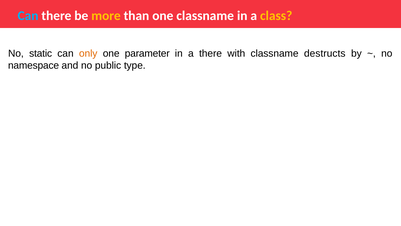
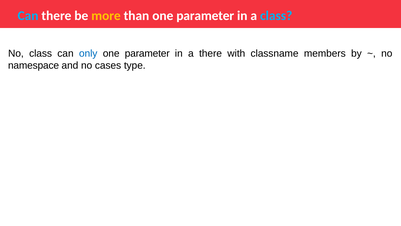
than one classname: classname -> parameter (205, 16)
class colour: yellow -> light blue (276, 16)
No static: static -> class (41, 53)
only colour: orange -> blue (88, 53)
destructs: destructs -> members (325, 53)
public: public -> cases (108, 65)
